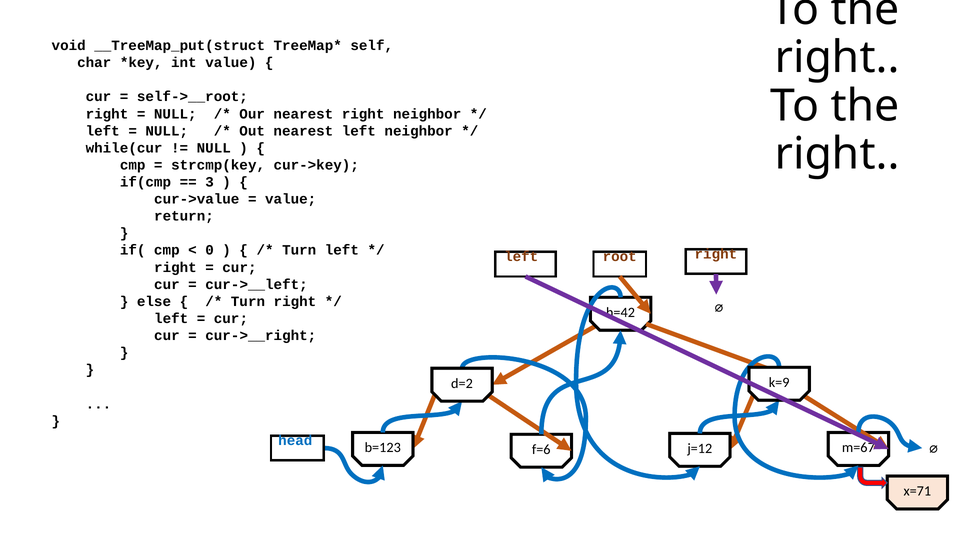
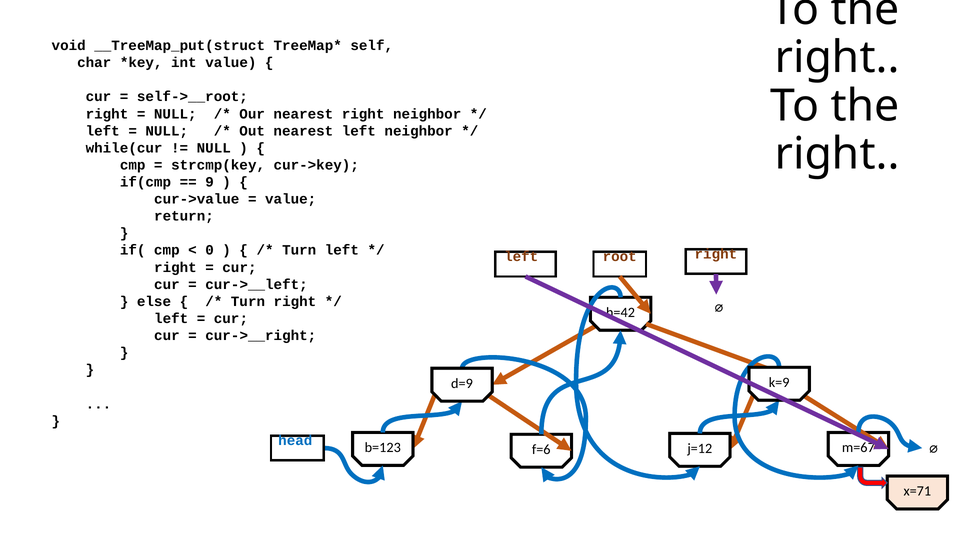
3: 3 -> 9 (210, 182)
d=2: d=2 -> d=9 (462, 383)
